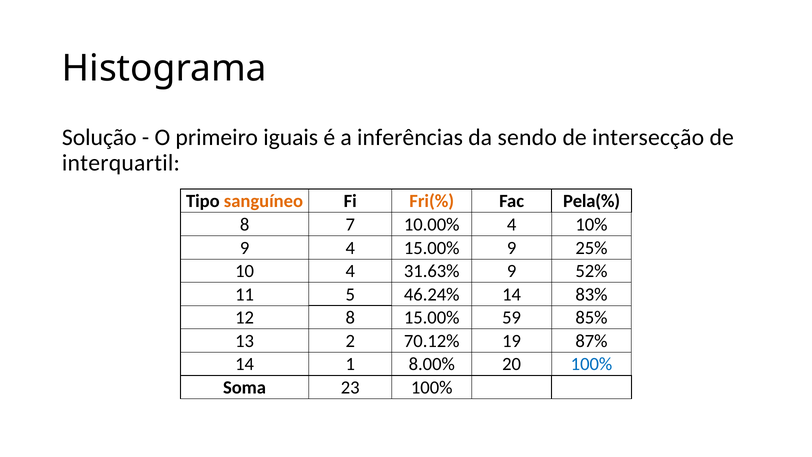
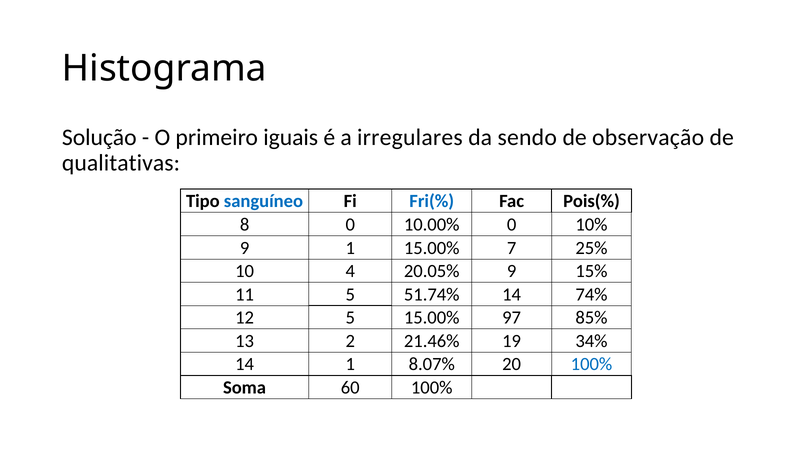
inferências: inferências -> irregulares (410, 137)
intersecção: intersecção -> observação (648, 137)
interquartil: interquartil -> qualitativas (121, 163)
sanguíneo colour: orange -> blue (263, 201)
Fri(% colour: orange -> blue (432, 201)
Pela(%: Pela(% -> Pois(% (592, 201)
8 7: 7 -> 0 (350, 224)
10.00% 4: 4 -> 0 (512, 224)
9 4: 4 -> 1 (350, 248)
15.00% 9: 9 -> 7 (512, 248)
31.63%: 31.63% -> 20.05% (432, 271)
52%: 52% -> 15% (591, 271)
46.24%: 46.24% -> 51.74% (432, 294)
83%: 83% -> 74% (591, 294)
12 8: 8 -> 5 (350, 318)
59: 59 -> 97 (512, 318)
70.12%: 70.12% -> 21.46% (432, 341)
87%: 87% -> 34% (591, 341)
8.00%: 8.00% -> 8.07% (432, 364)
23: 23 -> 60 (350, 387)
